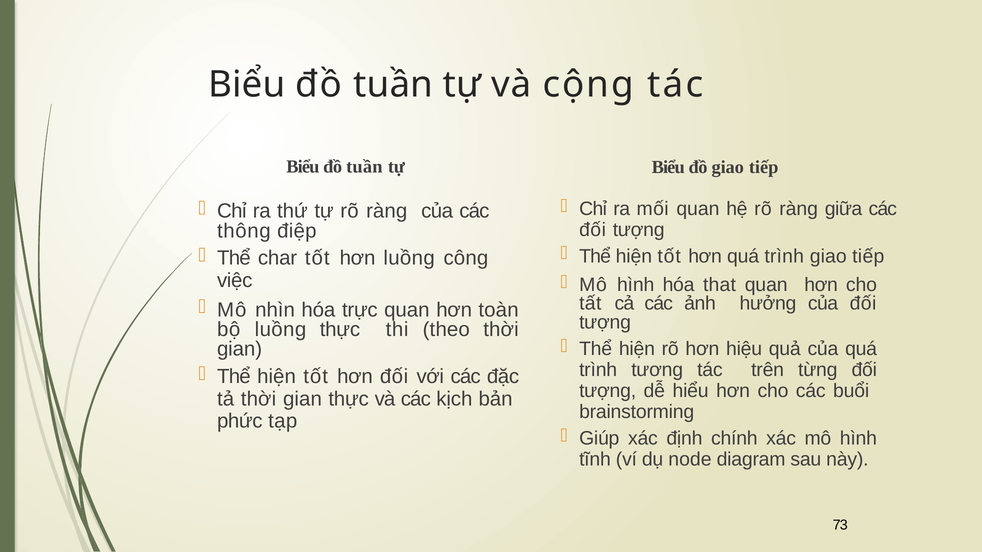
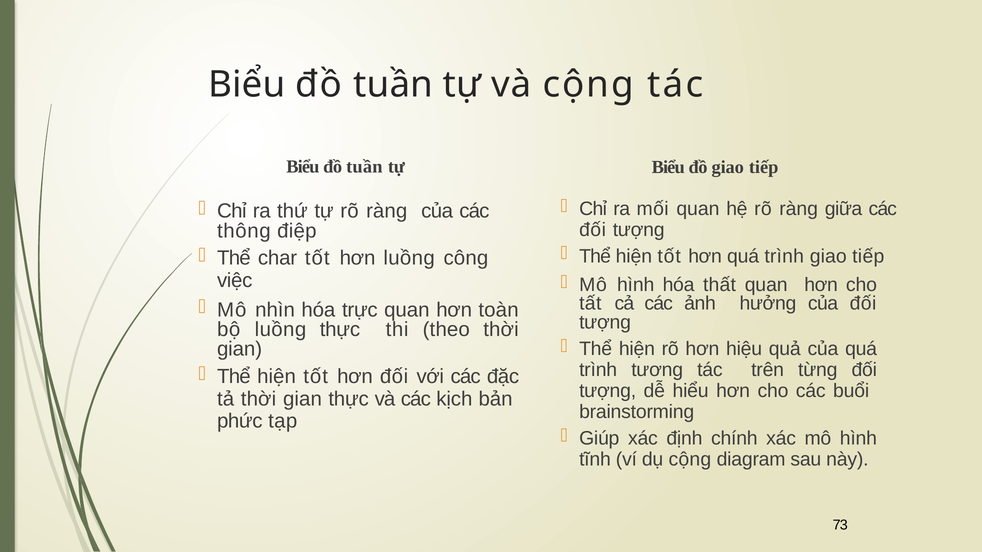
that: that -> thất (719, 285)
dụ node: node -> cộng (690, 460)
